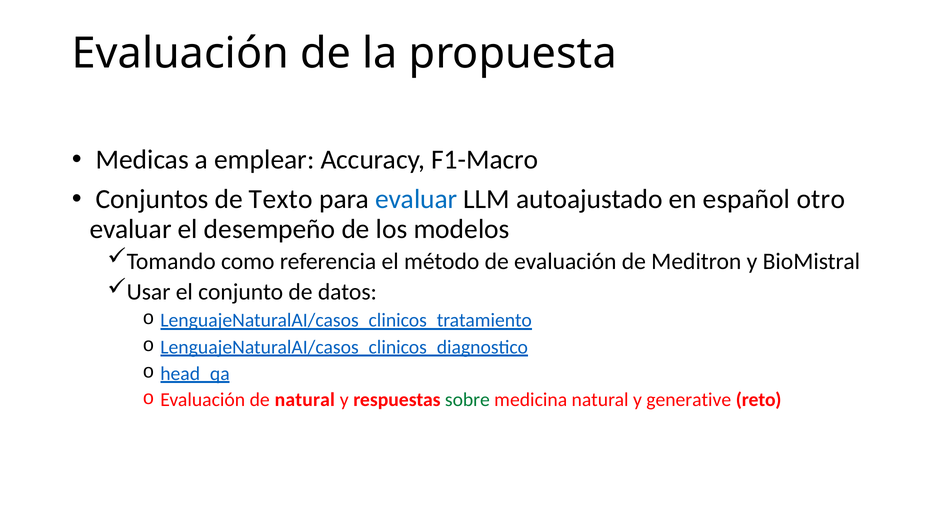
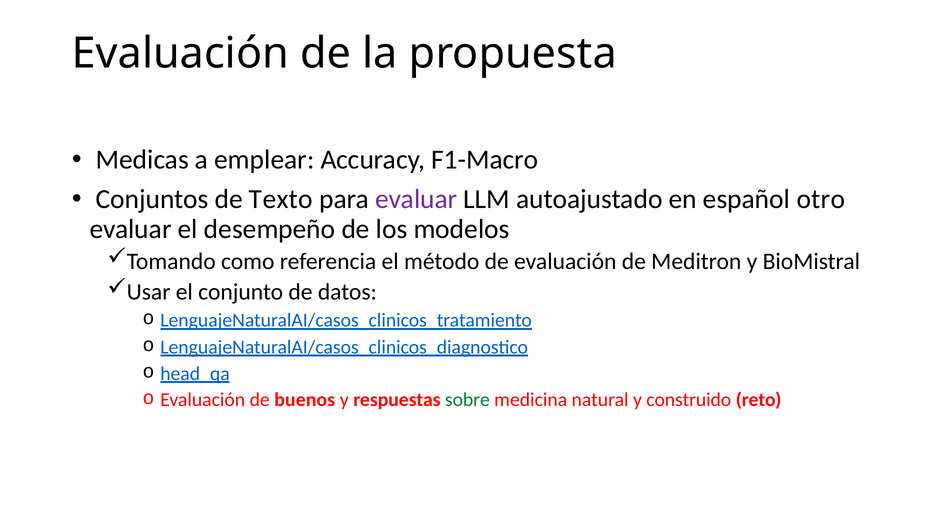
evaluar colour: blue -> purple (416, 199)
de natural: natural -> buenos (305, 399)
generative: generative -> construido (689, 399)
